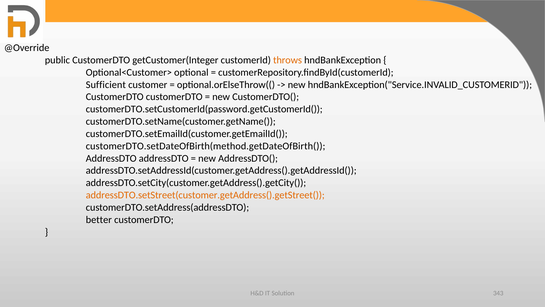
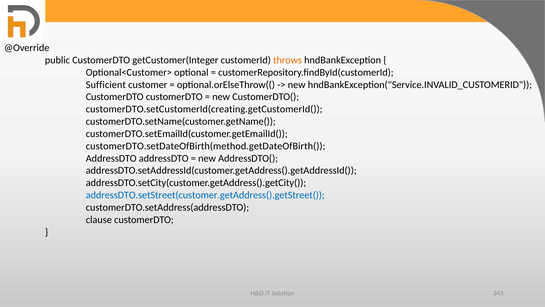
customerDTO.setCustomerId(password.getCustomerId(: customerDTO.setCustomerId(password.getCustomerId( -> customerDTO.setCustomerId(creating.getCustomerId( (204, 109)
addressDTO.setStreet(customer.getAddress().getStreet( colour: orange -> blue (205, 195)
better: better -> clause (99, 219)
